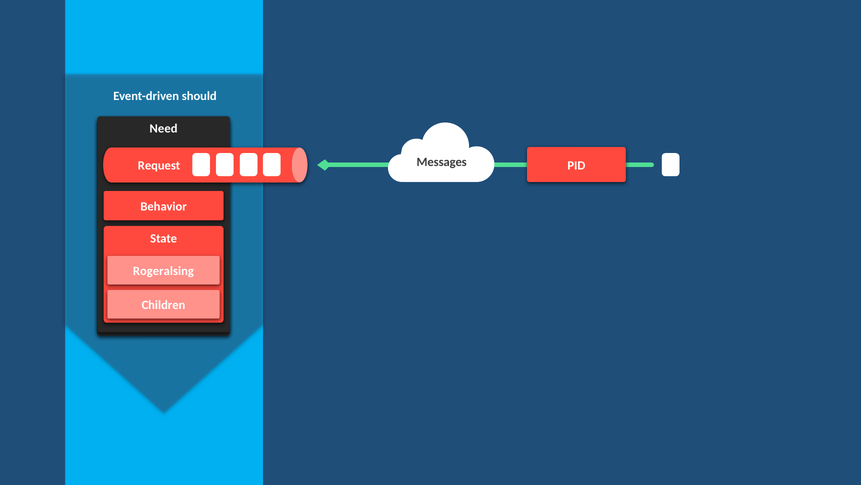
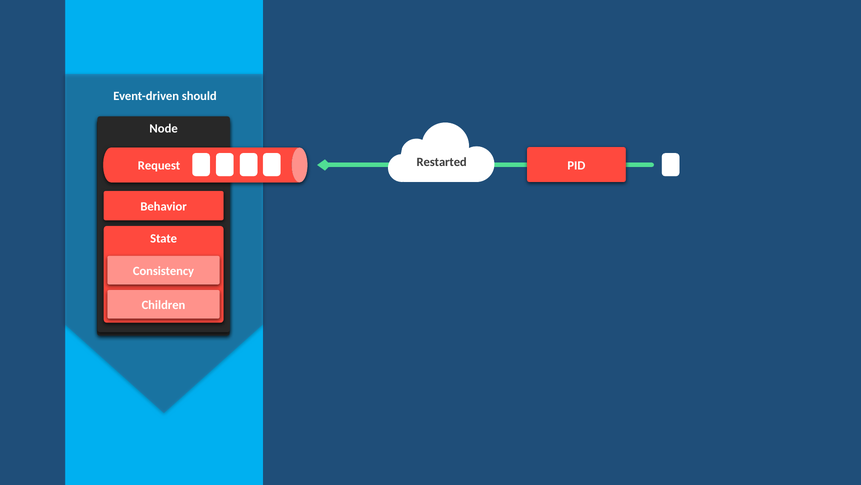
Need: Need -> Node (164, 129)
Messages: Messages -> Restarted (442, 162)
Rogeralsing: Rogeralsing -> Consistency (163, 271)
